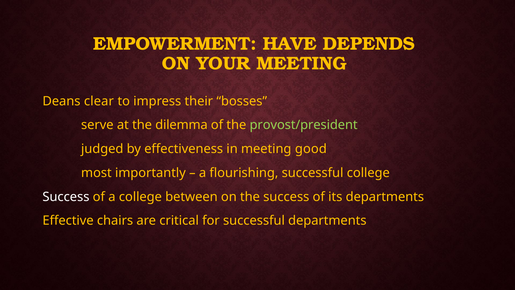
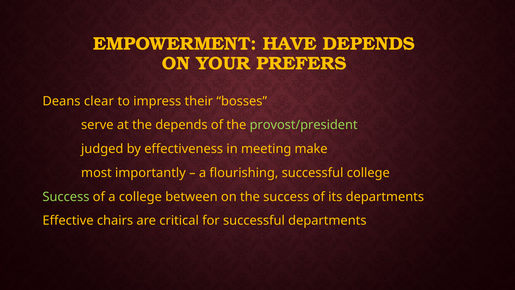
YOUR MEETING: MEETING -> PREFERS (302, 63)
the dilemma: dilemma -> depends (181, 125)
good: good -> make (311, 149)
Success colour: white -> light green (66, 197)
